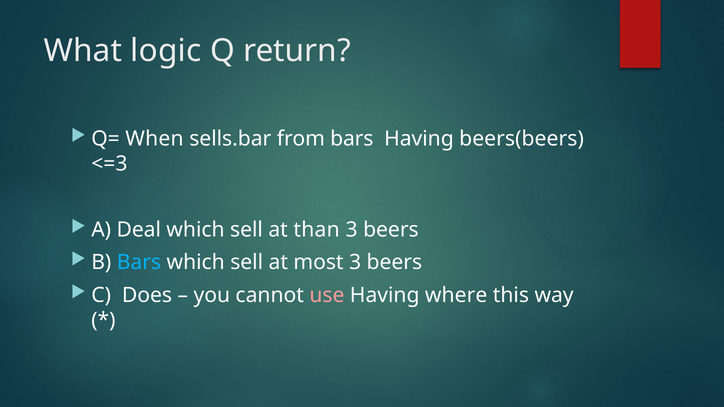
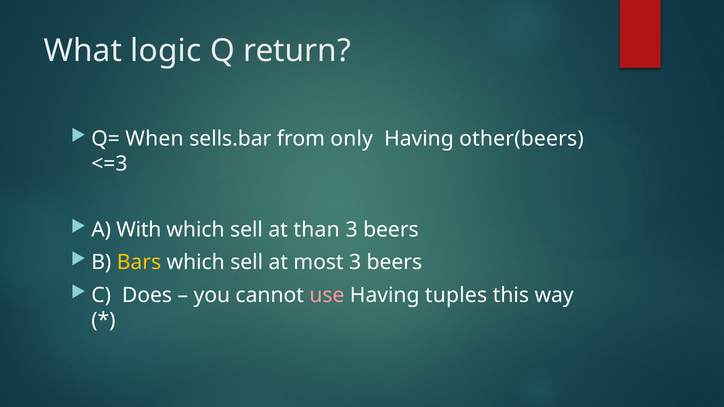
from bars: bars -> only (352, 139)
beers(beers: beers(beers -> other(beers (521, 139)
Deal: Deal -> With (139, 230)
Bars colour: light blue -> yellow (139, 263)
where: where -> tuples (456, 295)
